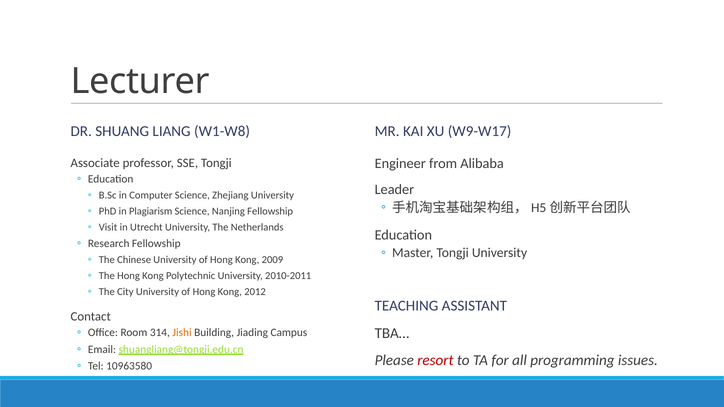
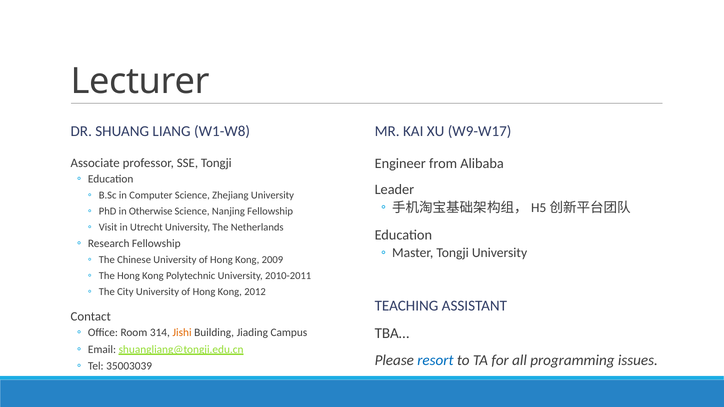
Plagiarism: Plagiarism -> Otherwise (151, 211)
resort colour: red -> blue (435, 360)
10963580: 10963580 -> 35003039 (129, 366)
